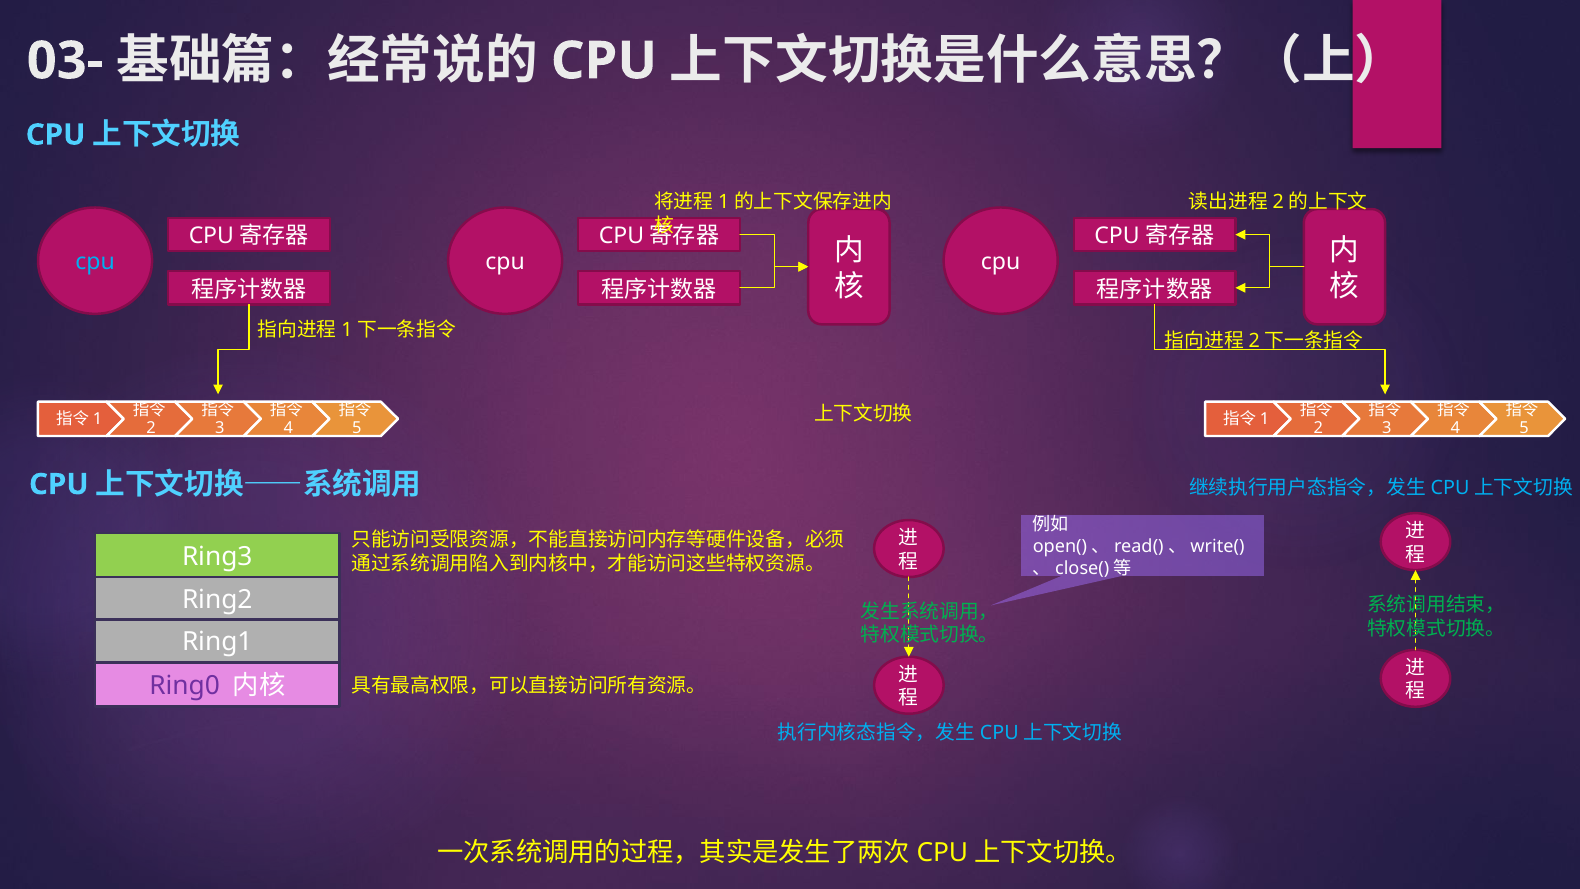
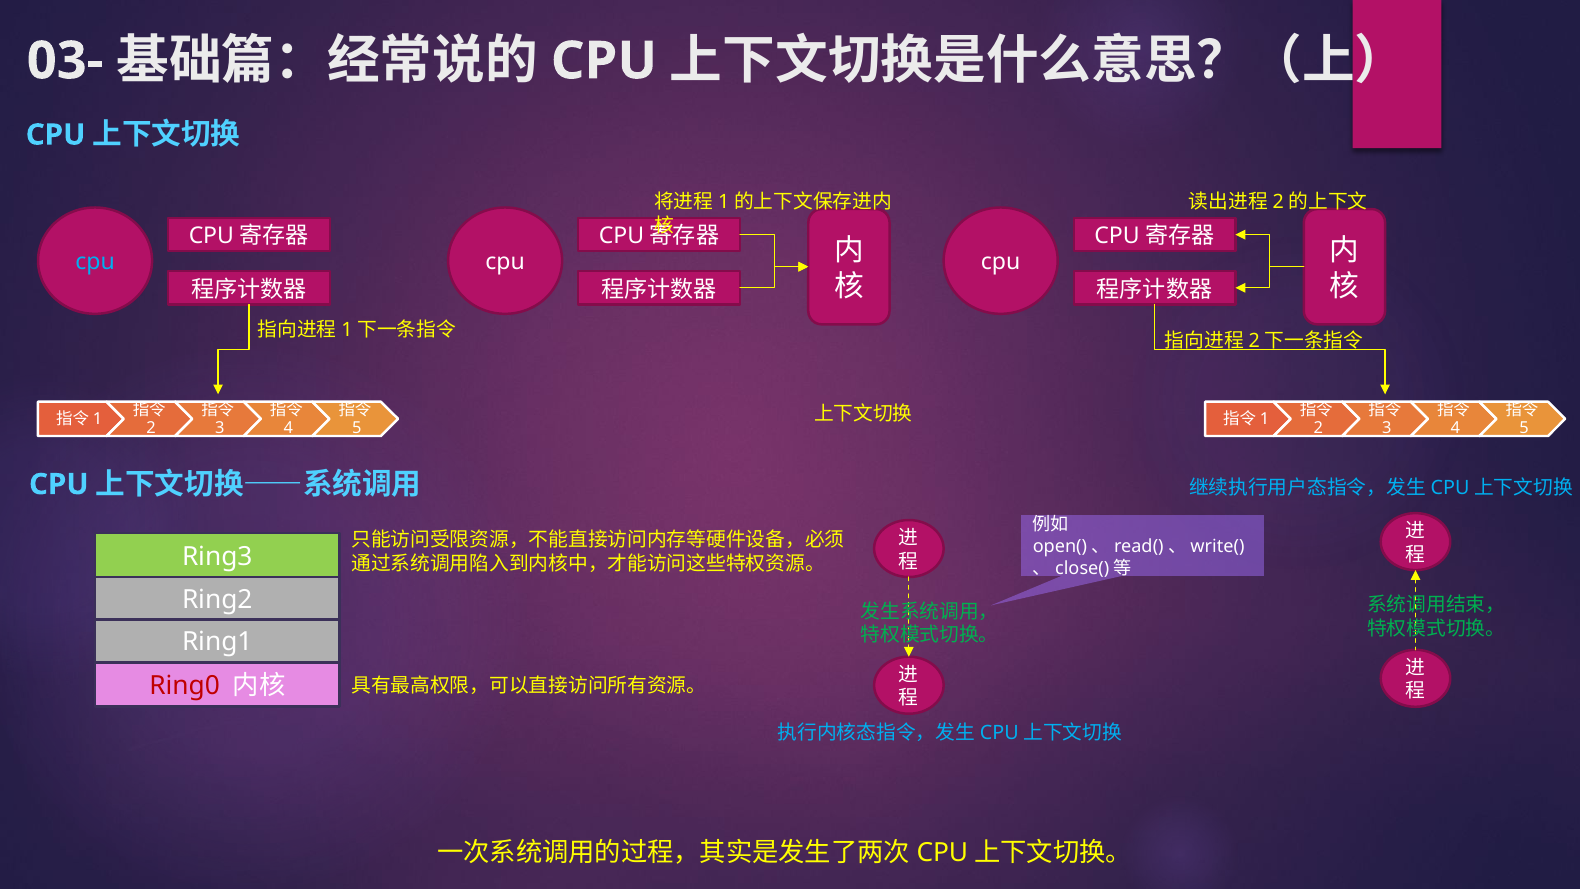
Ring0 colour: purple -> red (185, 686)
